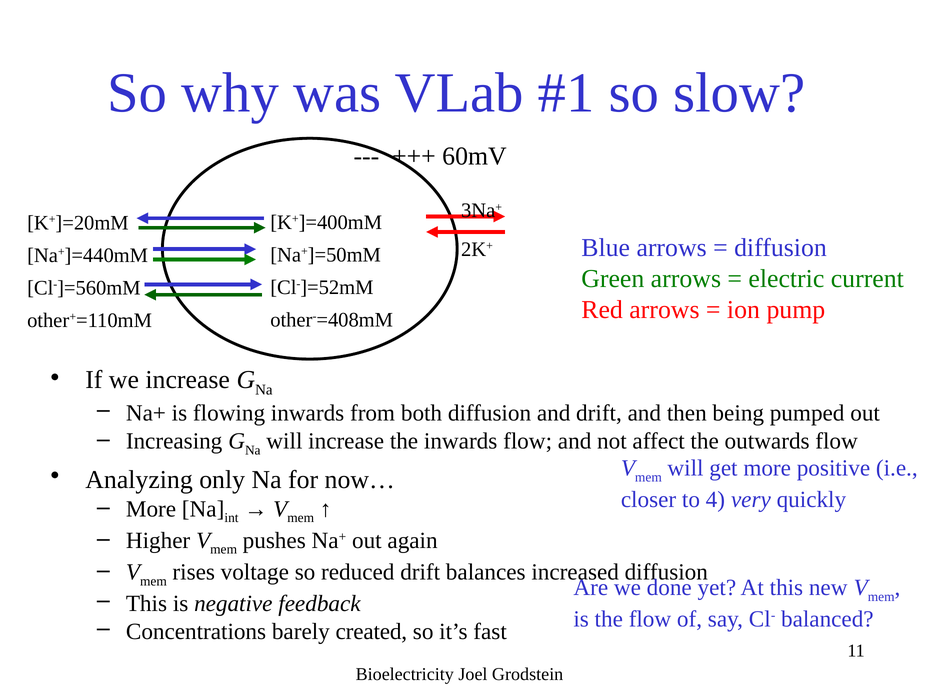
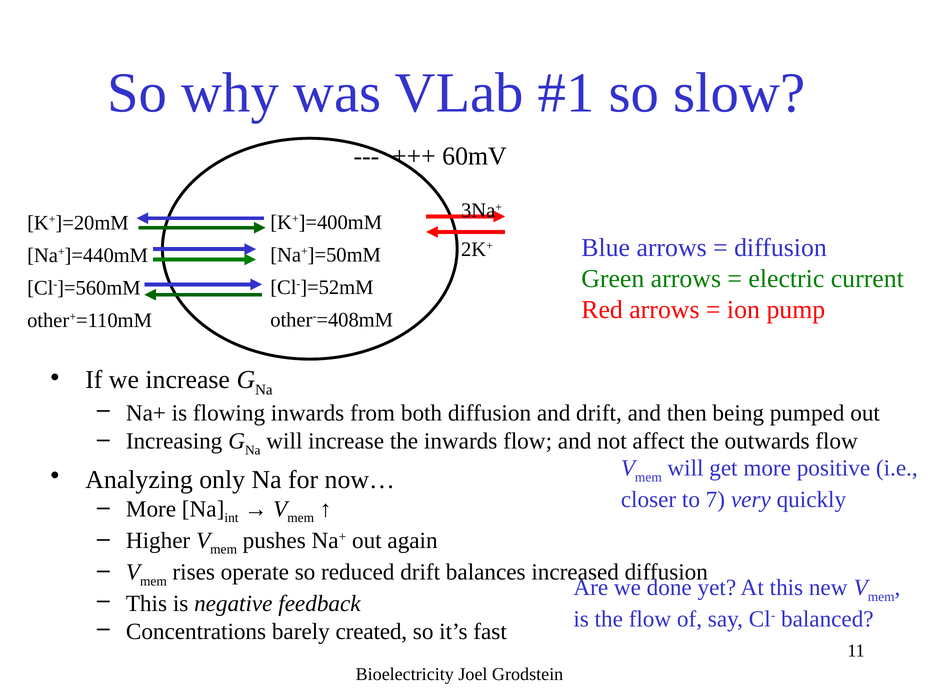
4: 4 -> 7 (715, 500)
voltage: voltage -> operate (255, 572)
